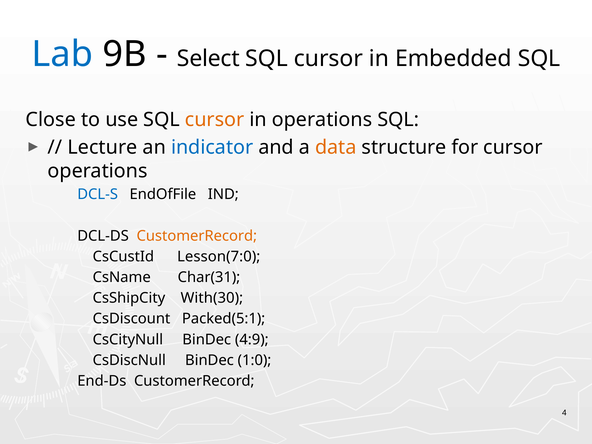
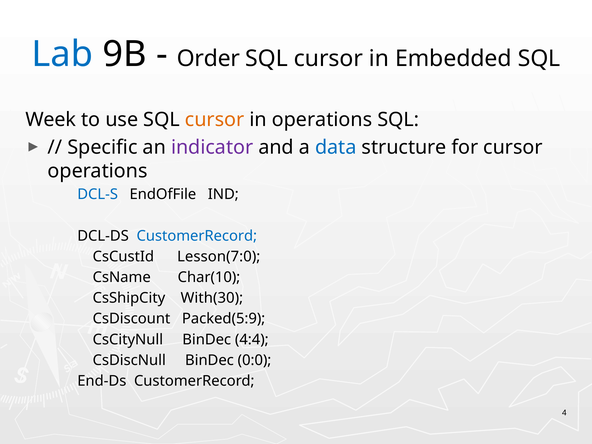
Select: Select -> Order (208, 59)
Close: Close -> Week (51, 120)
Lecture: Lecture -> Specific (102, 147)
indicator colour: blue -> purple (212, 147)
data colour: orange -> blue (336, 147)
CustomerRecord colour: orange -> blue (197, 236)
Char(31: Char(31 -> Char(10 (209, 277)
Packed(5:1: Packed(5:1 -> Packed(5:9 (224, 319)
4:9: 4:9 -> 4:4 (252, 339)
1:0: 1:0 -> 0:0 (255, 360)
